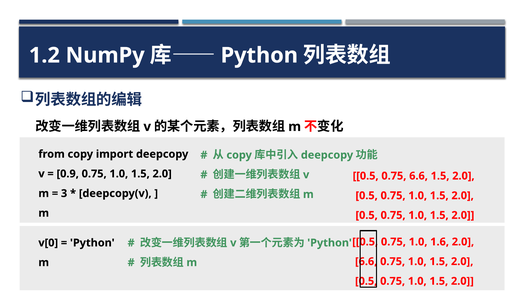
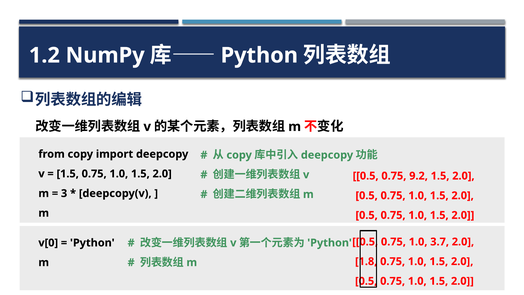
0.9: 0.9 -> 1.5 (68, 174)
0.75 6.6: 6.6 -> 9.2 (419, 176)
1.6: 1.6 -> 3.7 (440, 242)
6.6: 6.6 -> 1.8 (366, 261)
